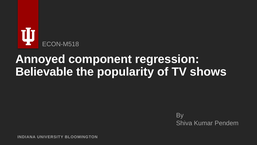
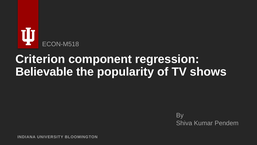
Annoyed: Annoyed -> Criterion (40, 59)
